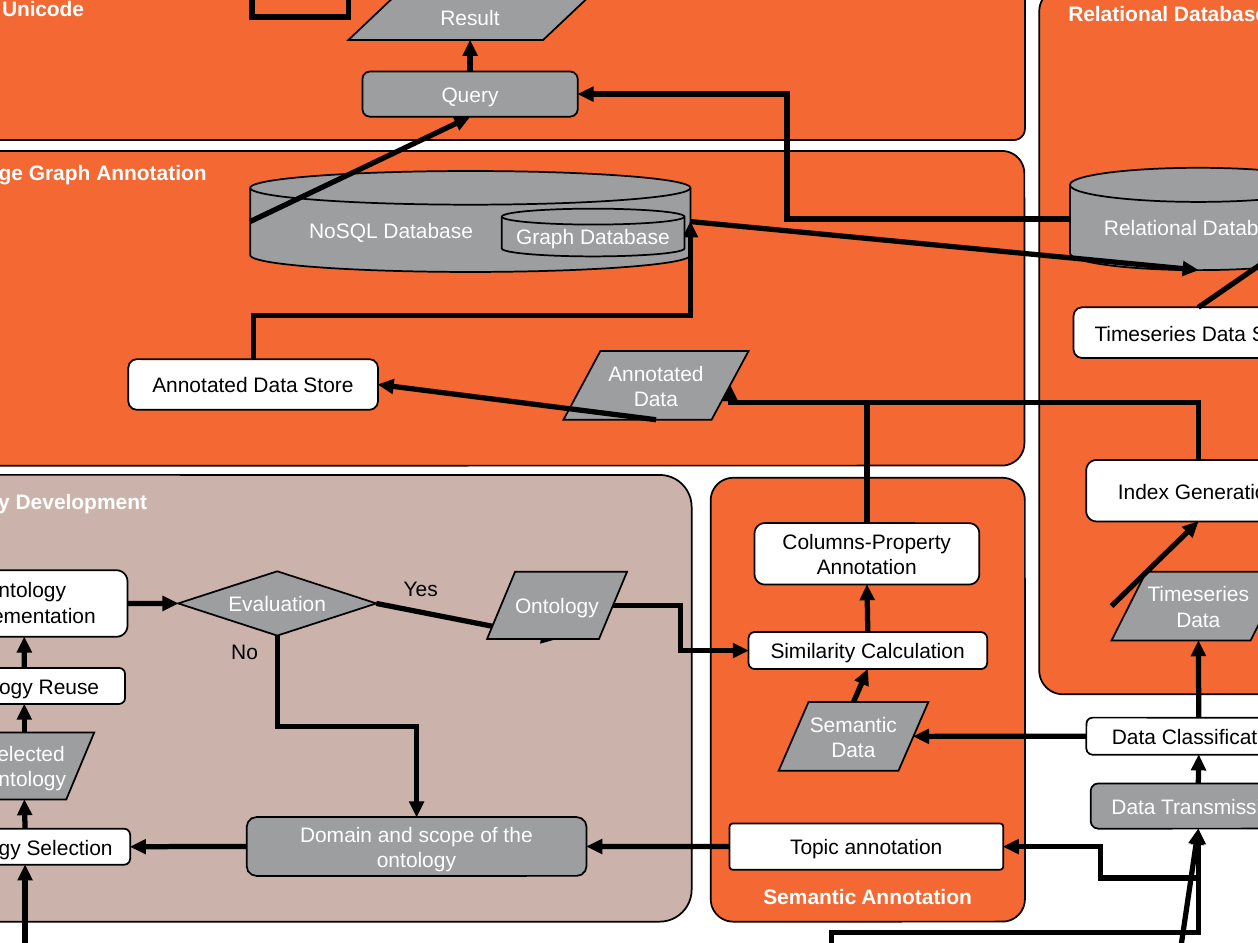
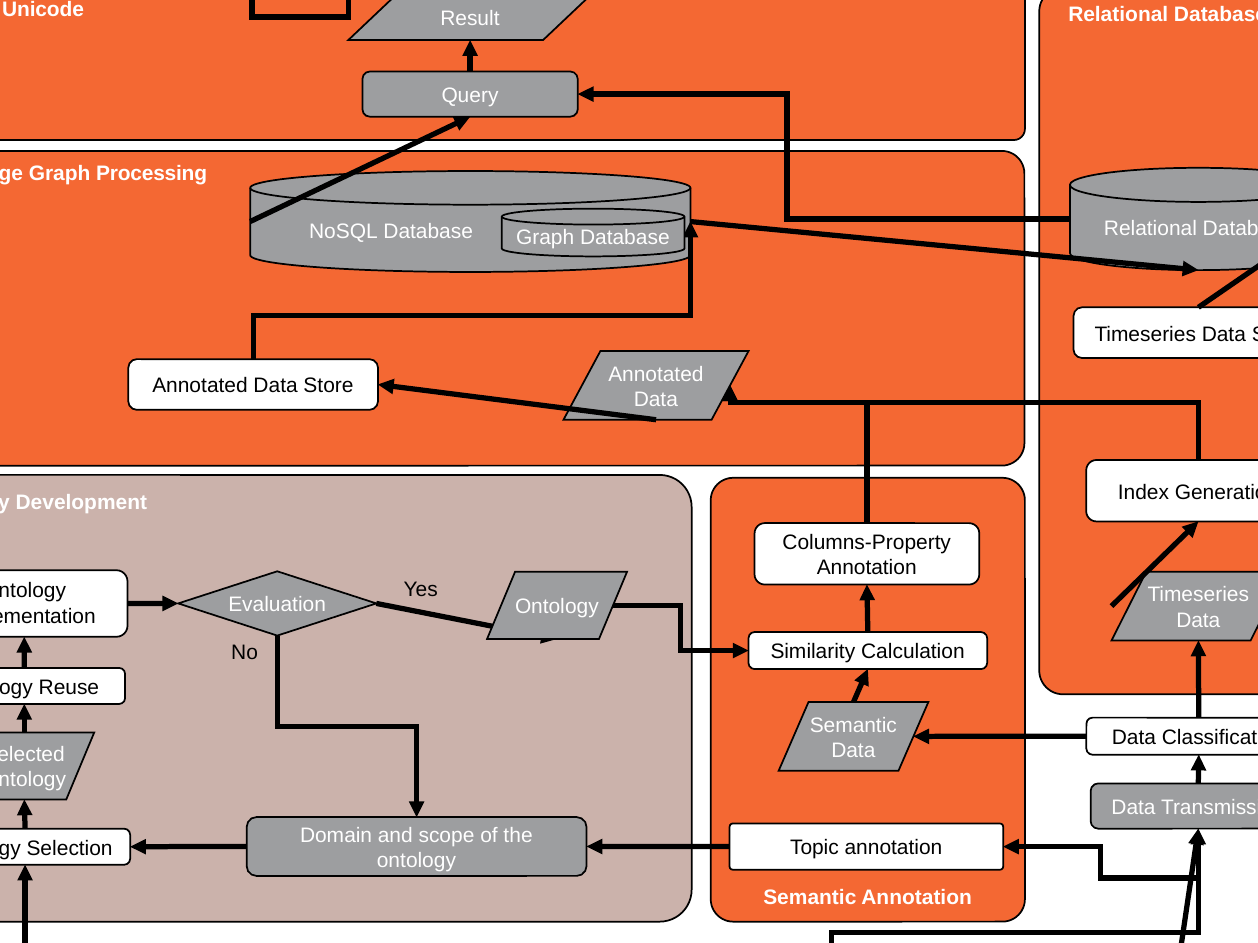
Graph Annotation: Annotation -> Processing (152, 174)
